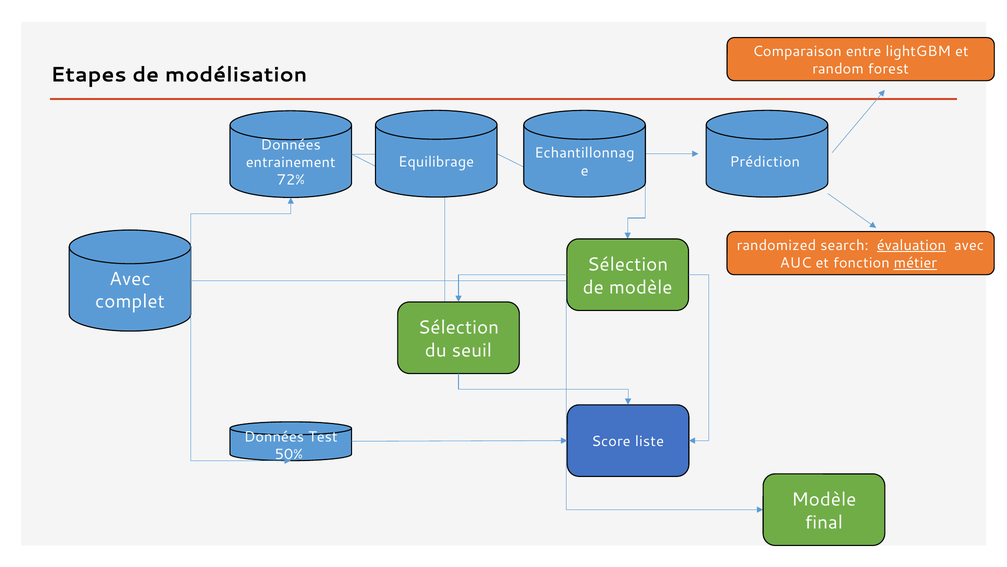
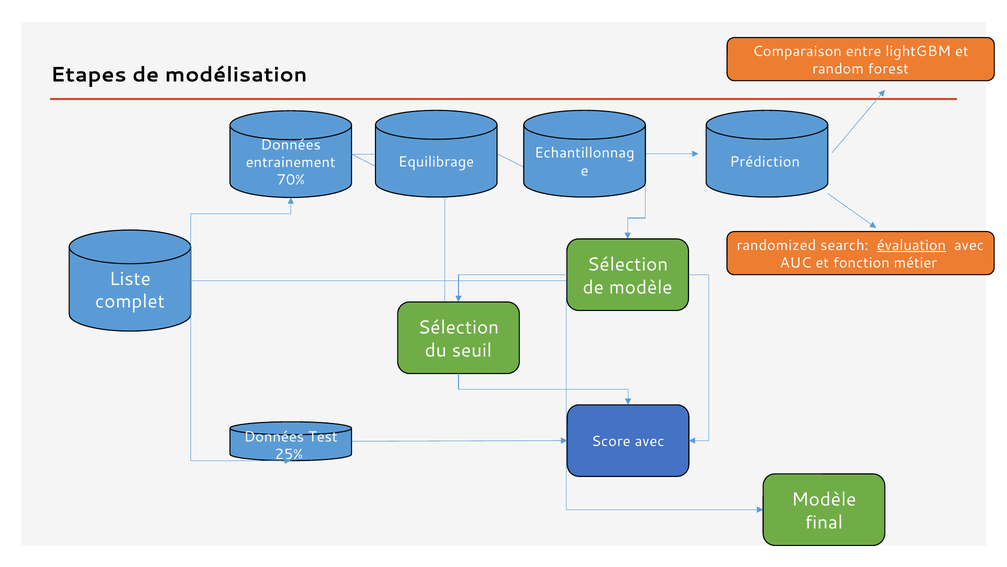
72%: 72% -> 70% (291, 180)
métier underline: present -> none (915, 263)
Avec: Avec -> Liste (130, 279)
Score liste: liste -> avec (650, 441)
50%: 50% -> 25% (289, 454)
